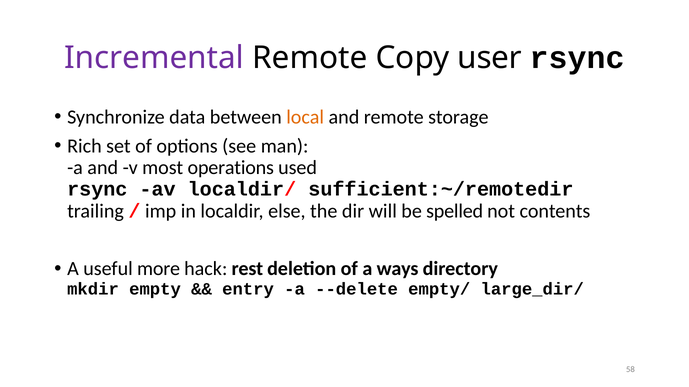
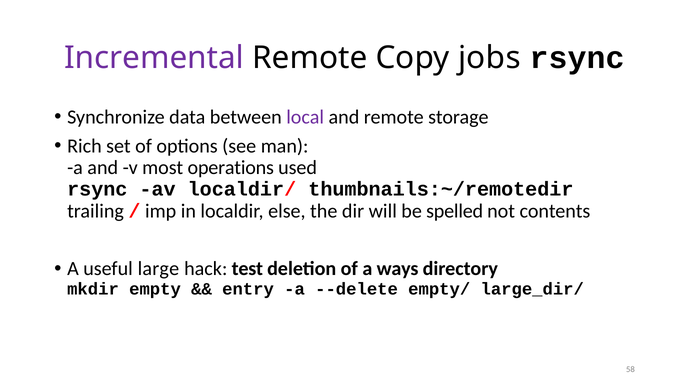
user: user -> jobs (489, 58)
local colour: orange -> purple (305, 117)
sufficient:~/remotedir: sufficient:~/remotedir -> thumbnails:~/remotedir (441, 190)
more: more -> large (158, 269)
rest: rest -> test (247, 269)
